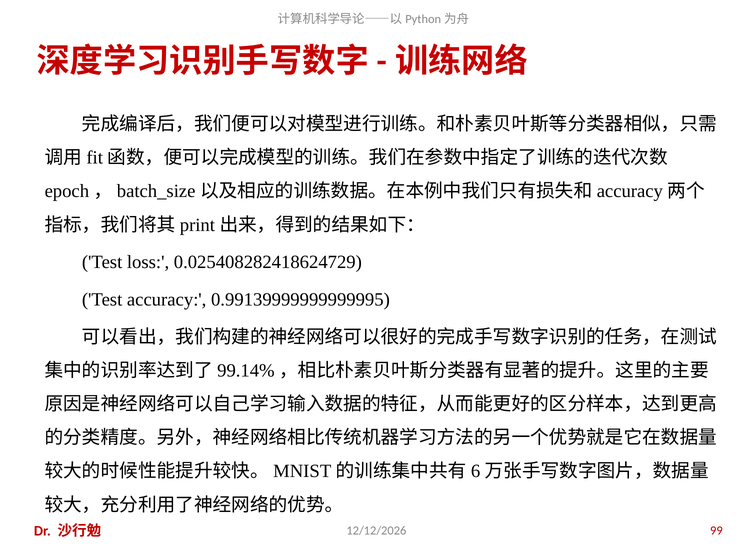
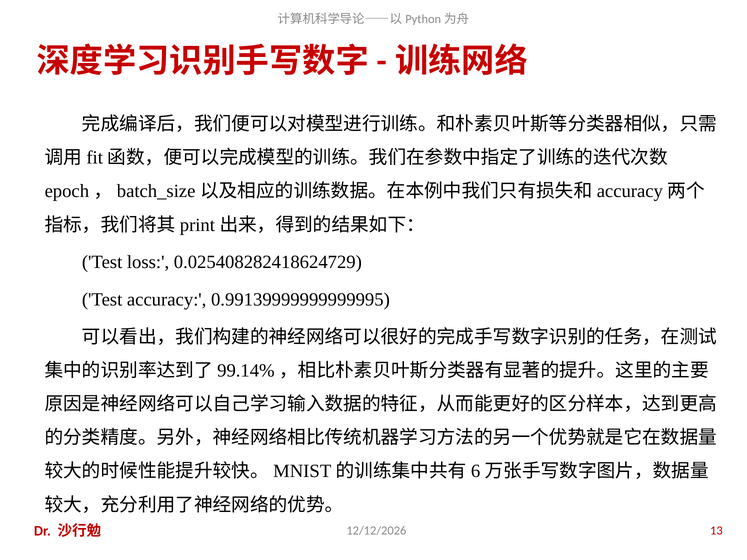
99: 99 -> 13 (716, 531)
